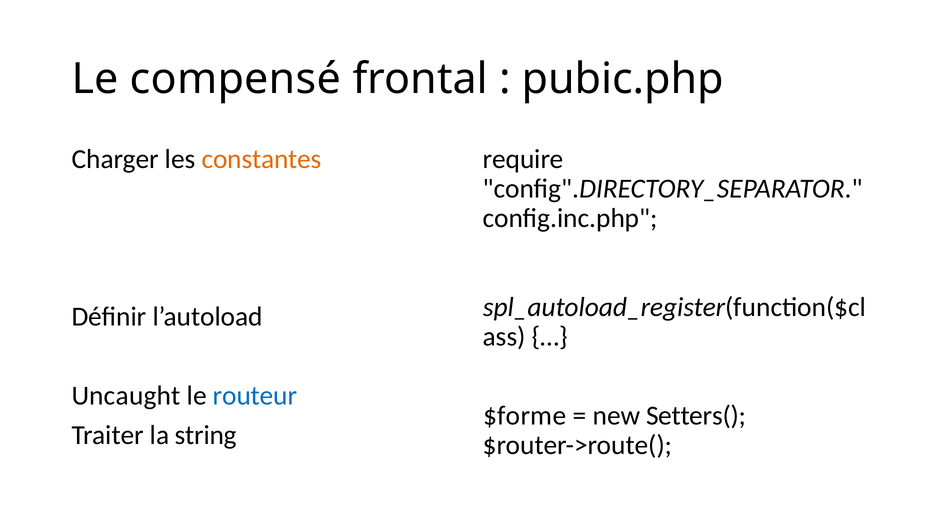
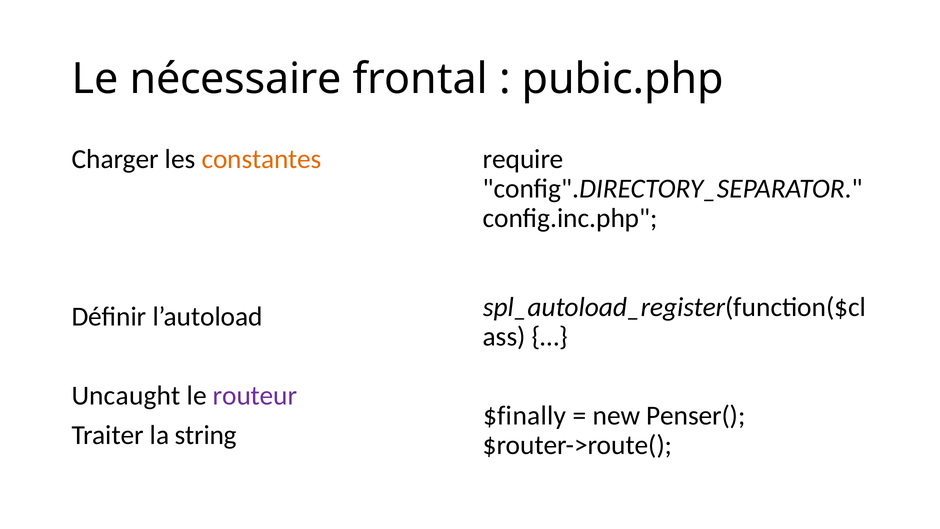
compensé: compensé -> nécessaire (236, 79)
routeur colour: blue -> purple (255, 395)
$forme: $forme -> $finally (525, 415)
Setters(: Setters( -> Penser( (696, 415)
